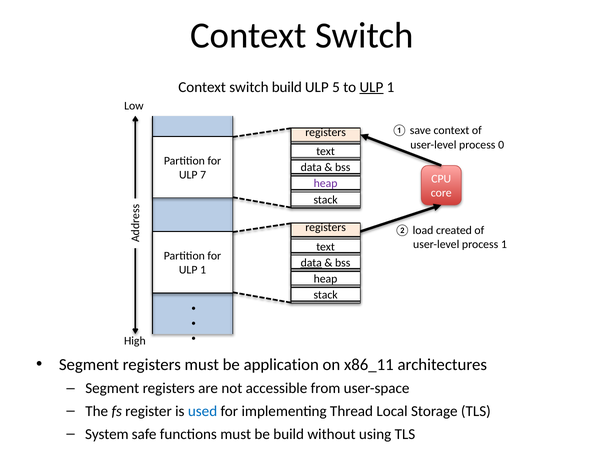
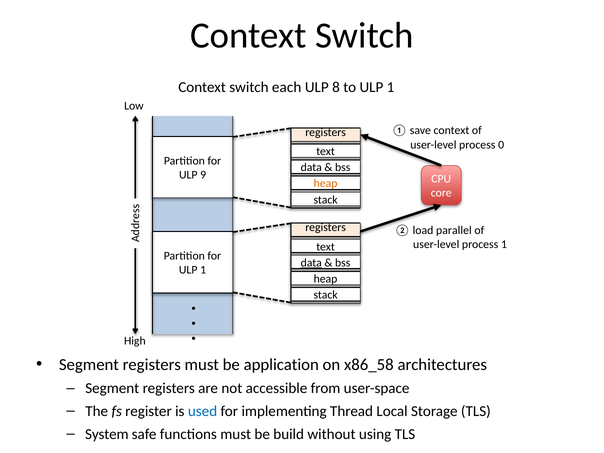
switch build: build -> each (287, 87)
5: 5 -> 8 (336, 87)
ULP underline: present -> none (371, 87)
7: 7 -> 9 (203, 175)
heap colour: purple -> orange (326, 184)
created: created -> parallel (454, 230)
x86_11: x86_11 -> x86_58 (369, 365)
